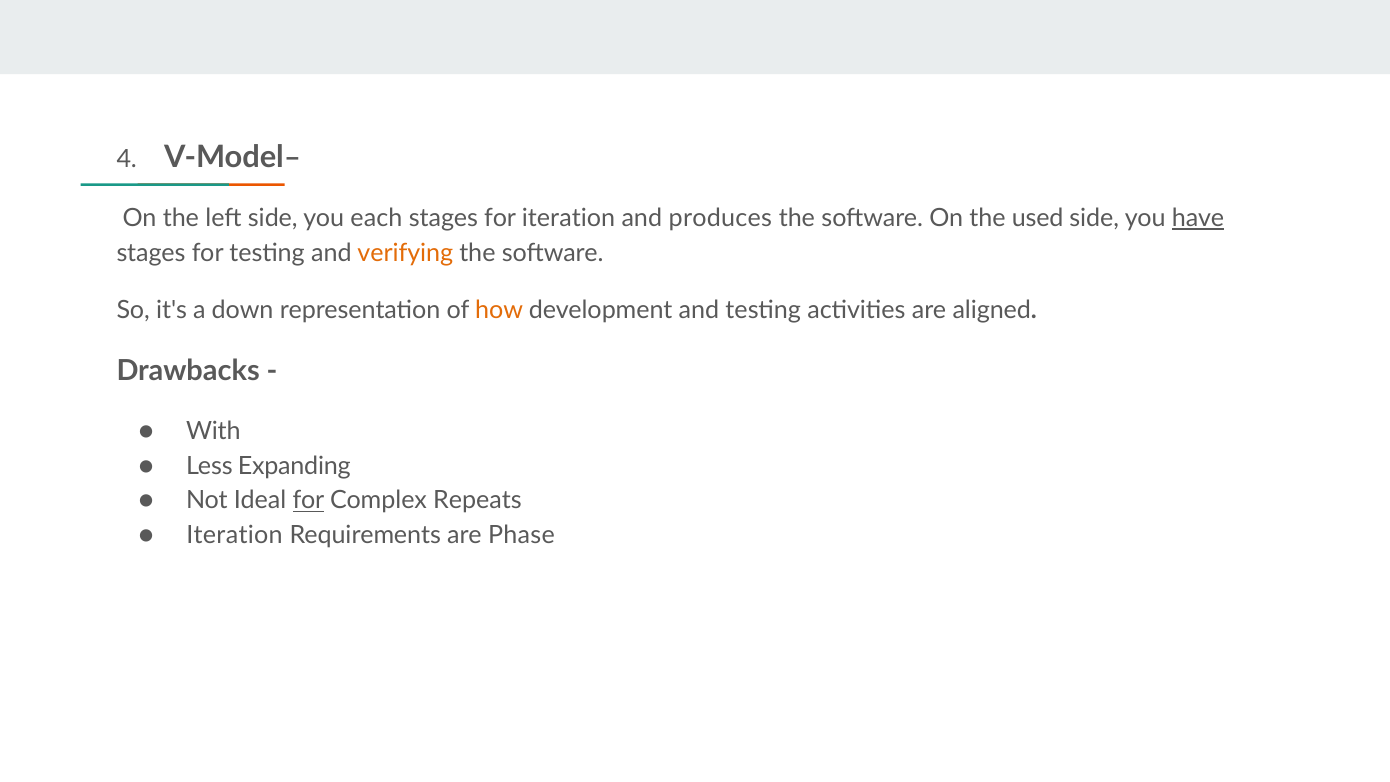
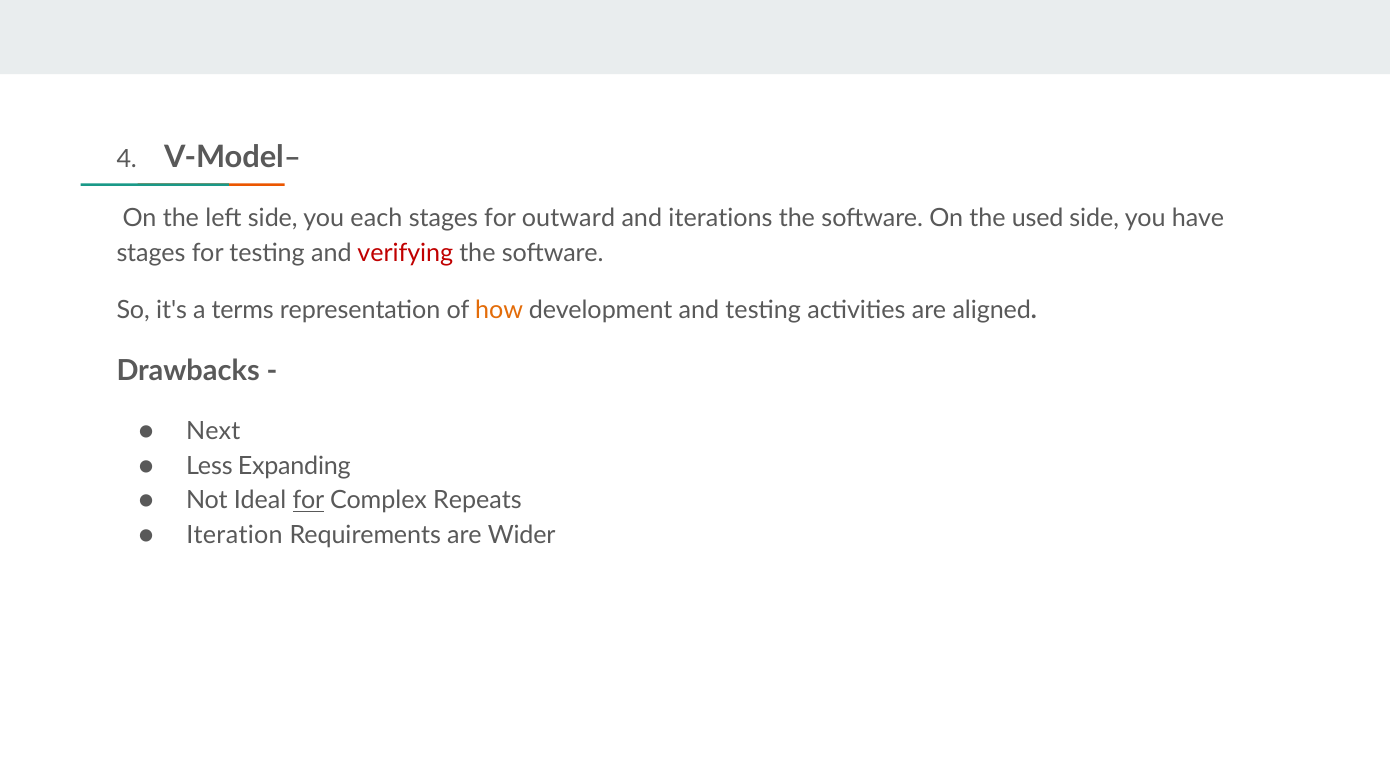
for iteration: iteration -> outward (568, 218)
produces: produces -> iterations (721, 218)
have underline: present -> none (1198, 218)
verifying colour: orange -> red (405, 253)
down: down -> terms (243, 310)
With: With -> Next (213, 431)
Phase: Phase -> Wider (522, 535)
